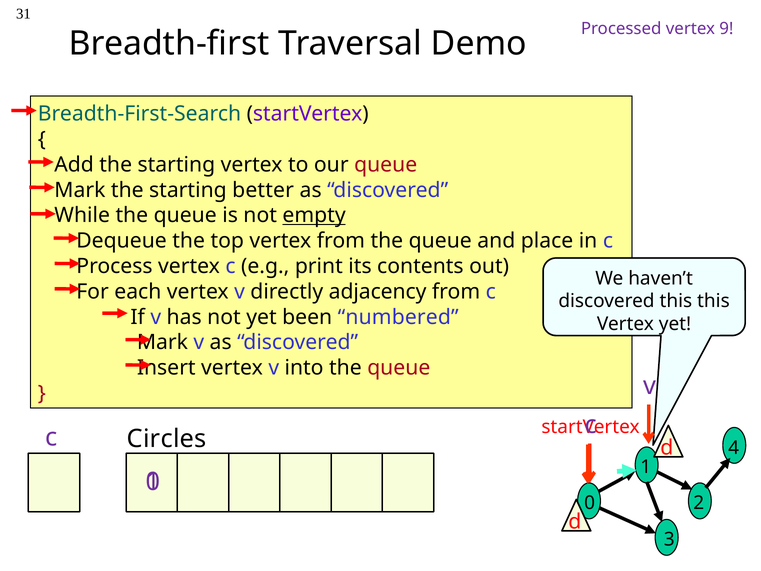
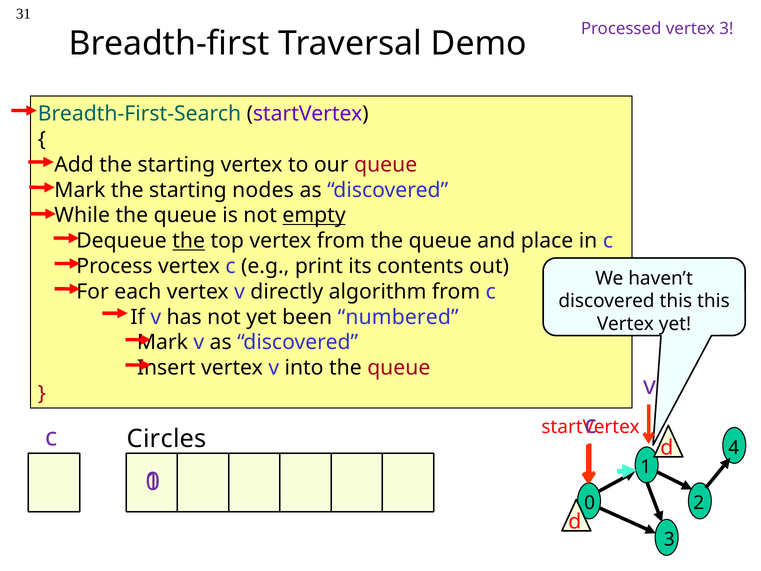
vertex 9: 9 -> 3 (726, 28)
better: better -> nodes (263, 190)
the underline: none -> present (189, 241)
adjacency: adjacency -> algorithm (378, 292)
